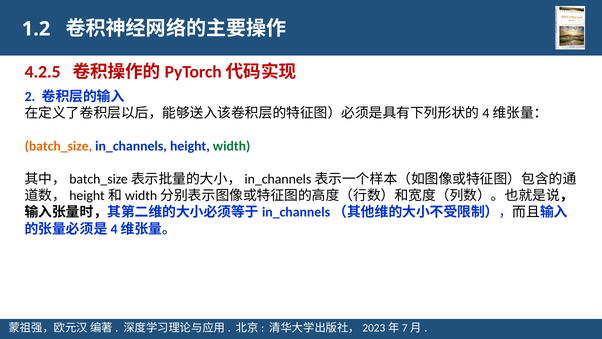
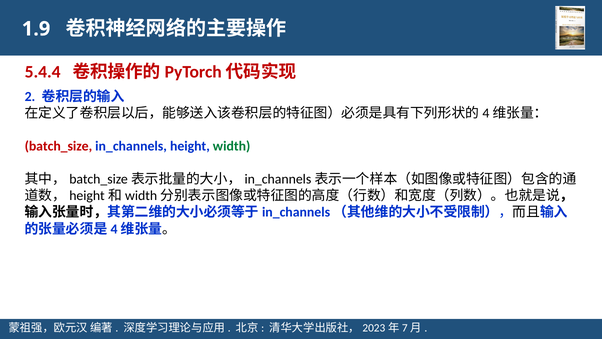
1.2: 1.2 -> 1.9 (36, 29)
4.2.5: 4.2.5 -> 5.4.4 (43, 72)
batch_size colour: orange -> red (58, 146)
